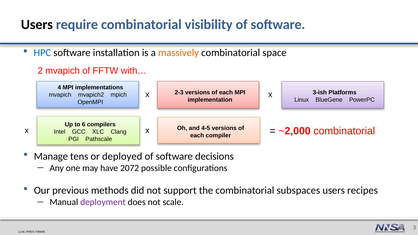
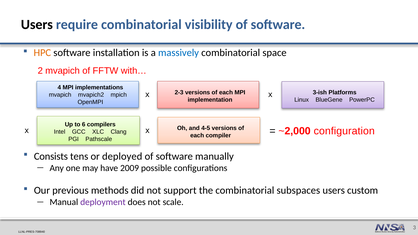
HPC colour: blue -> orange (42, 53)
massively colour: orange -> blue (179, 53)
~2,000 combinatorial: combinatorial -> configuration (344, 131)
Manage: Manage -> Consists (51, 156)
decisions: decisions -> manually (214, 156)
2072: 2072 -> 2009 (130, 168)
recipes: recipes -> custom (363, 191)
